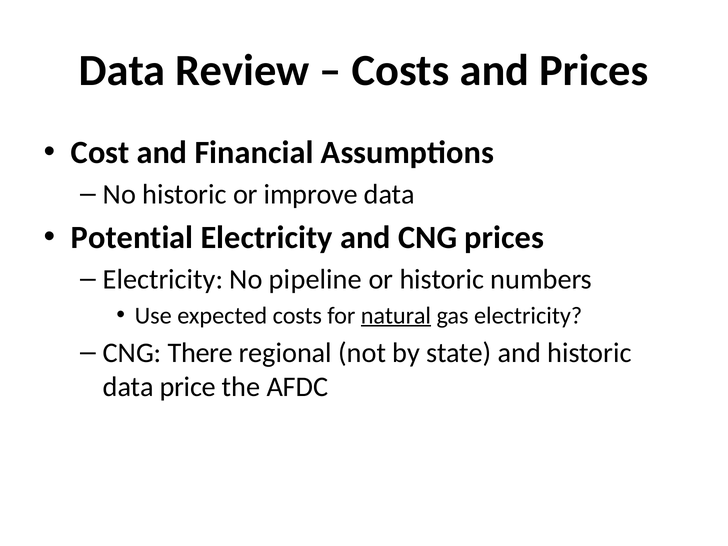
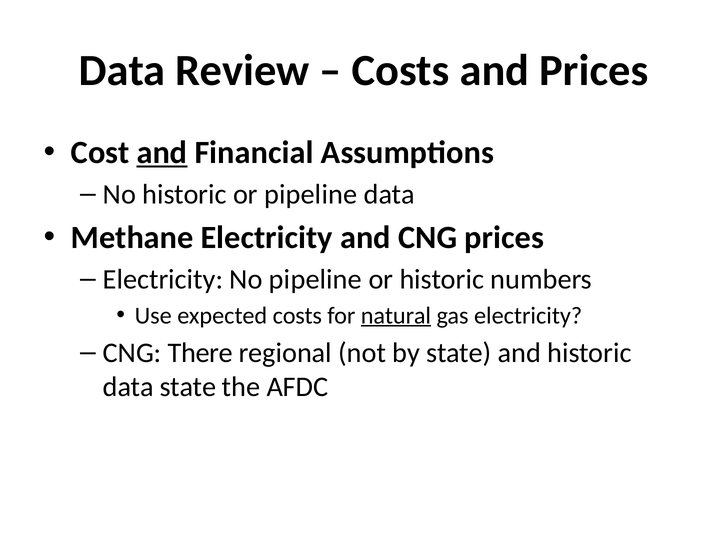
and underline: none -> present (162, 153)
or improve: improve -> pipeline (311, 194)
Potential: Potential -> Methane (132, 238)
data price: price -> state (188, 387)
